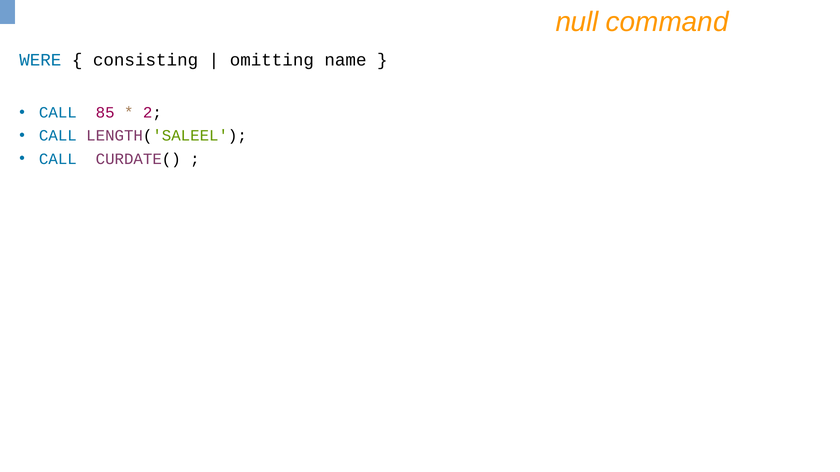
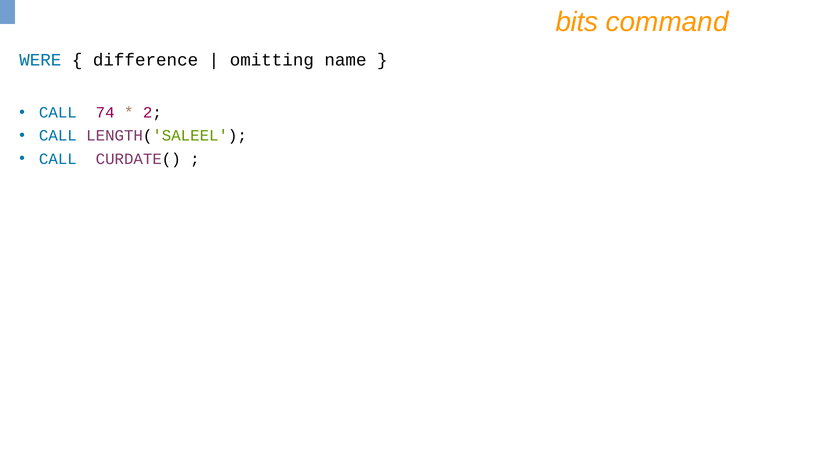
null: null -> bits (577, 22)
consisting: consisting -> difference (146, 60)
85: 85 -> 74 (105, 113)
